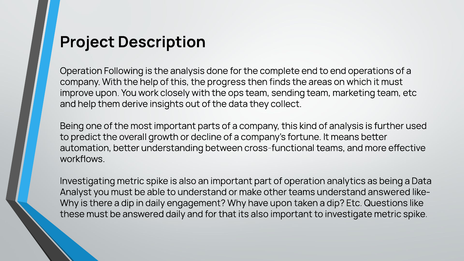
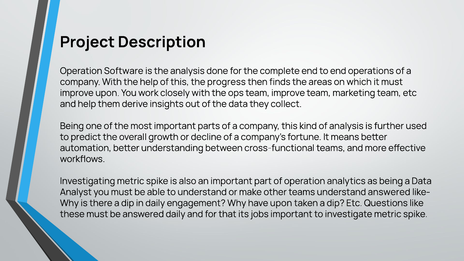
Following: Following -> Software (124, 71)
team sending: sending -> improve (288, 93)
its also: also -> jobs (260, 214)
